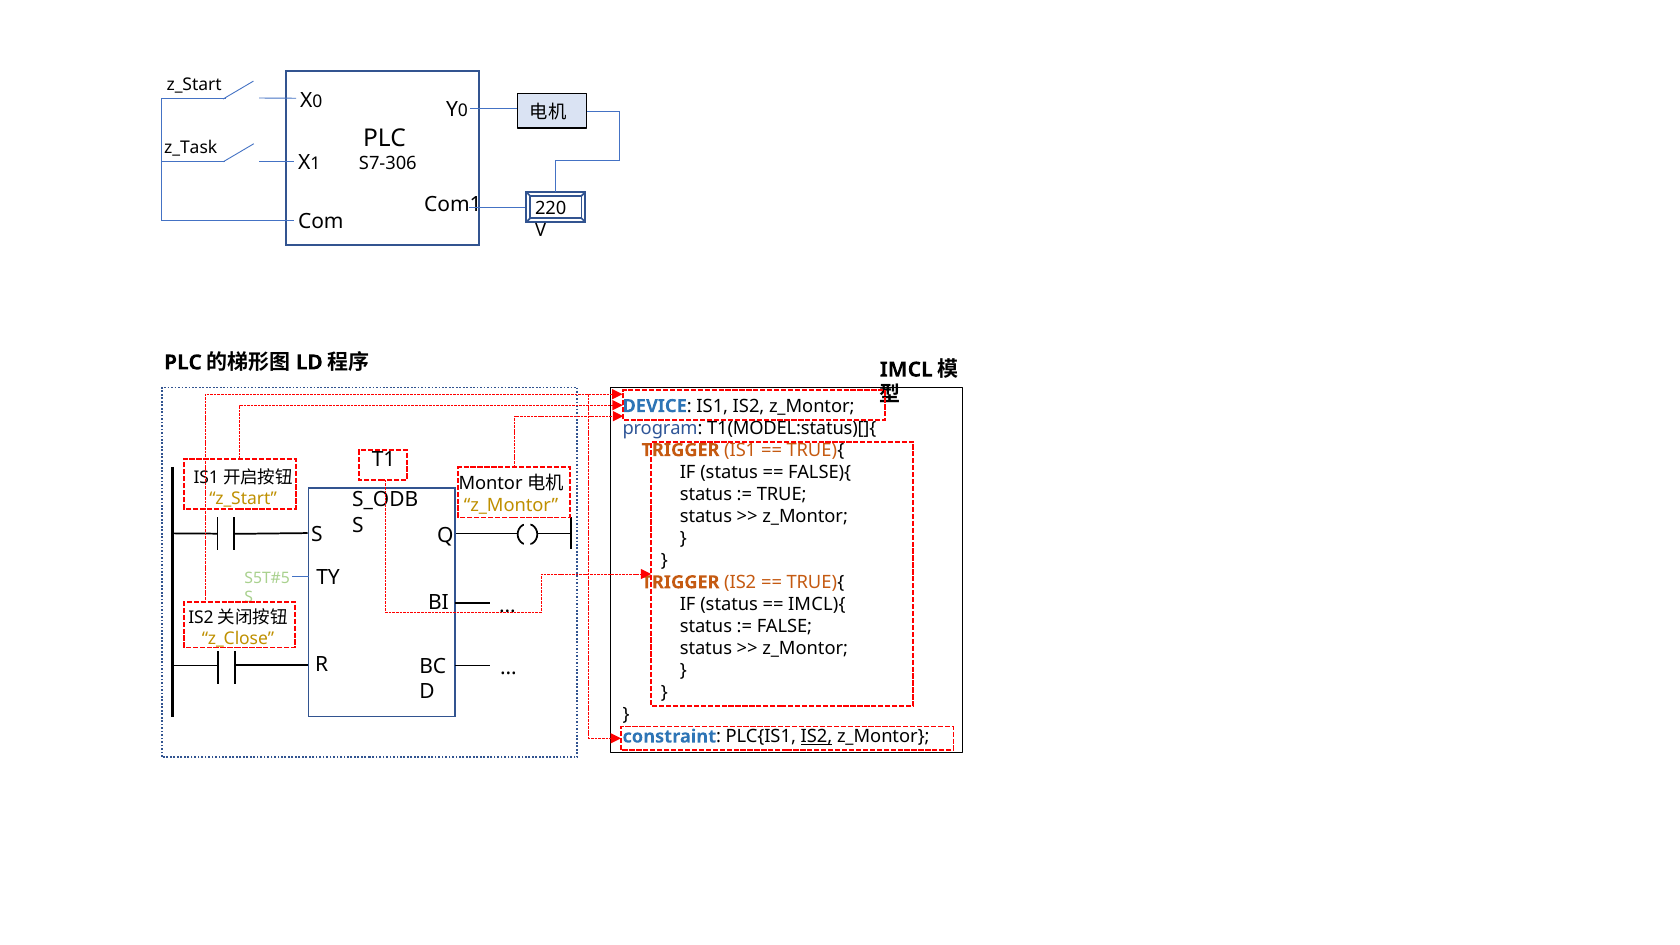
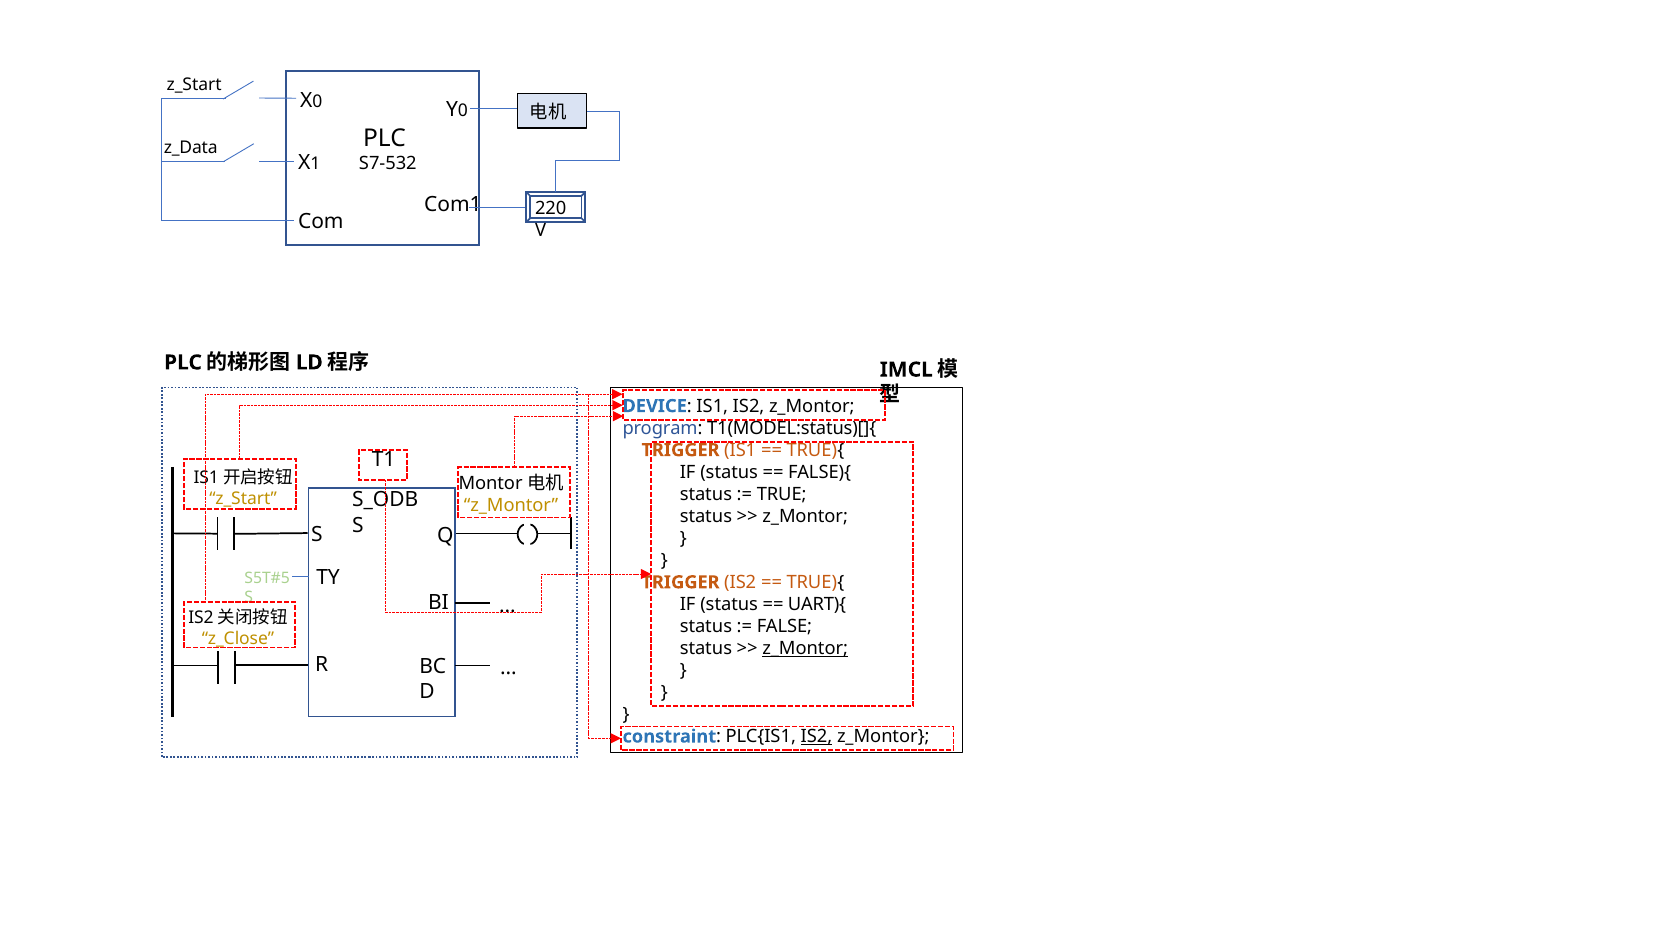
z_Task: z_Task -> z_Data (191, 148)
S7-306: S7-306 -> S7-532 (388, 164)
IMCL){: IMCL){ -> UART){ (817, 604)
z_Montor underline: none -> present (805, 648)
